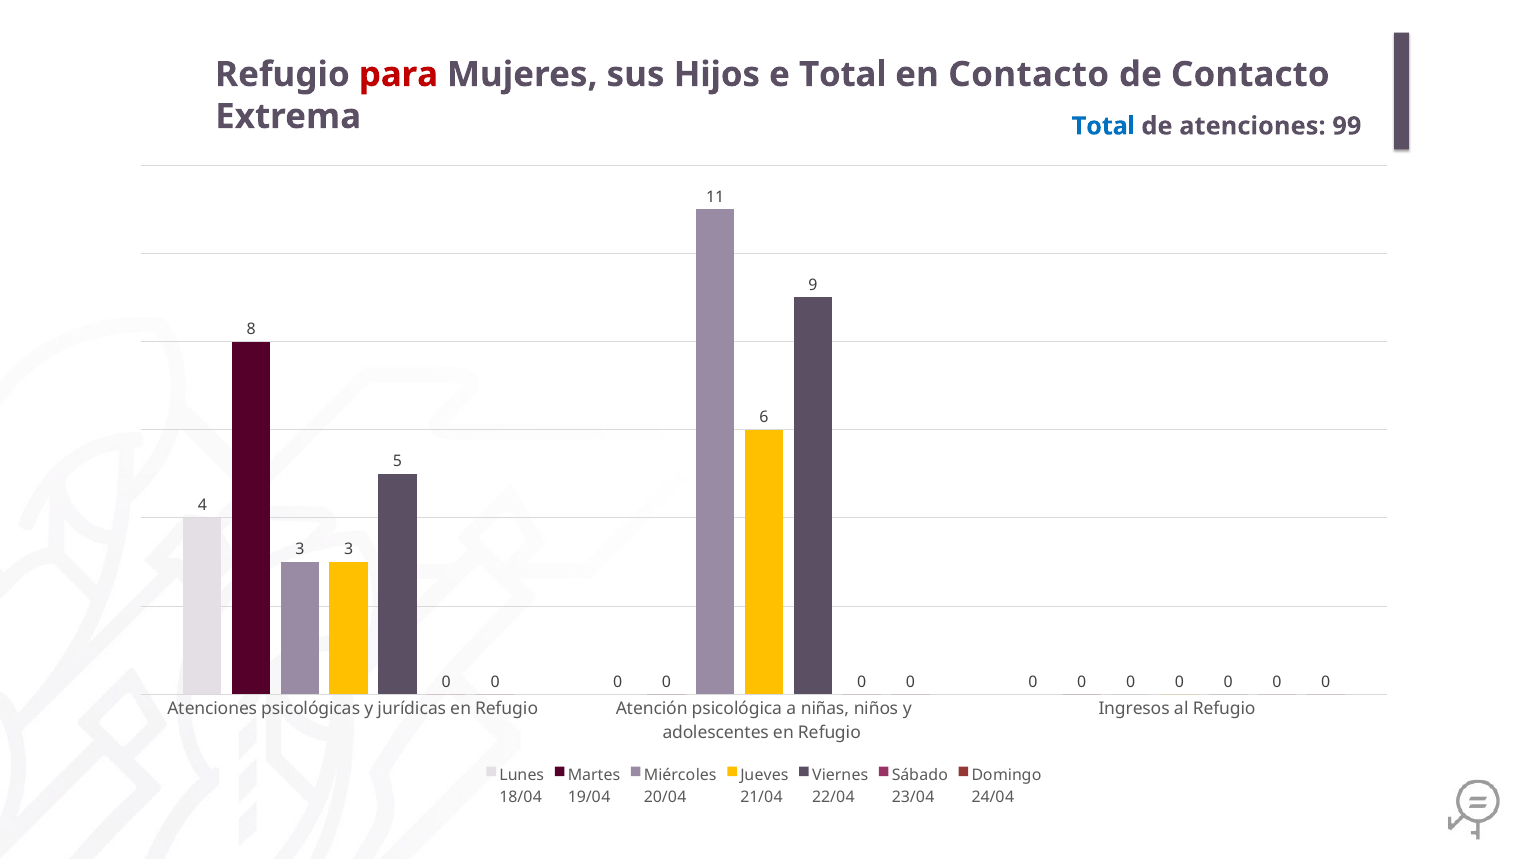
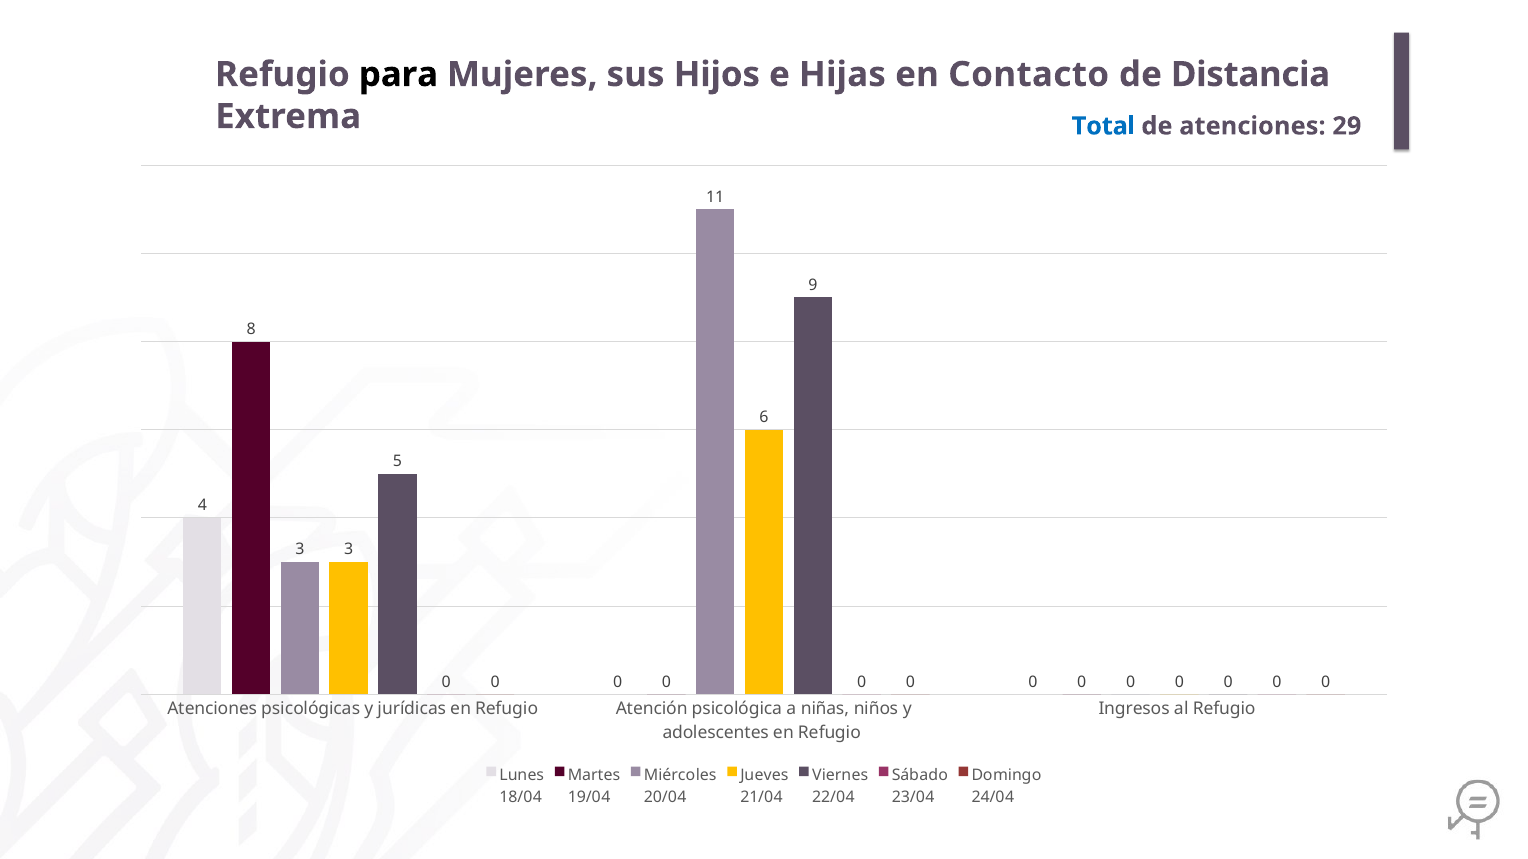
para colour: red -> black (398, 75)
e Total: Total -> Hijas (842, 75)
de Contacto: Contacto -> Distancia (1251, 75)
99: 99 -> 29 (1347, 126)
